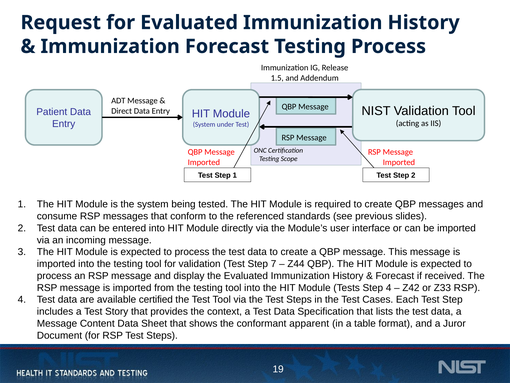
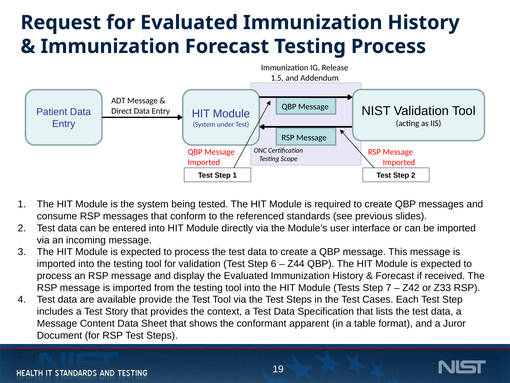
7: 7 -> 6 (274, 264)
Step 4: 4 -> 7 (389, 287)
certified: certified -> provide (156, 299)
